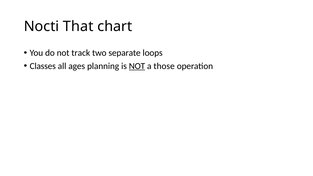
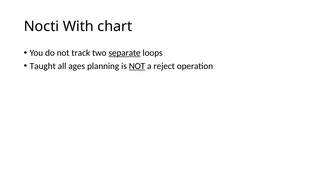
That: That -> With (78, 26)
separate underline: none -> present (125, 53)
Classes: Classes -> Taught (43, 66)
those: those -> reject (164, 66)
